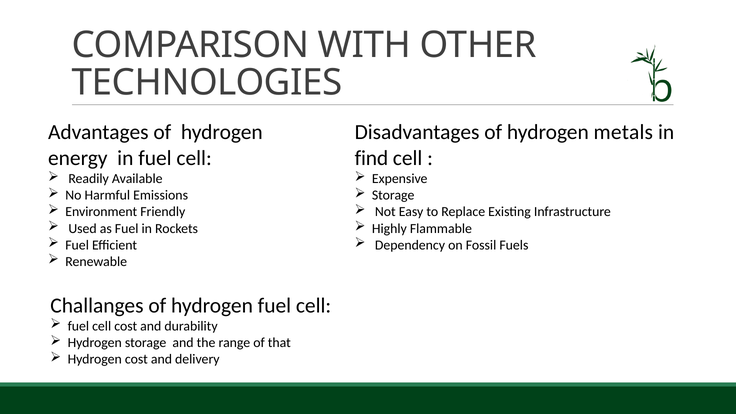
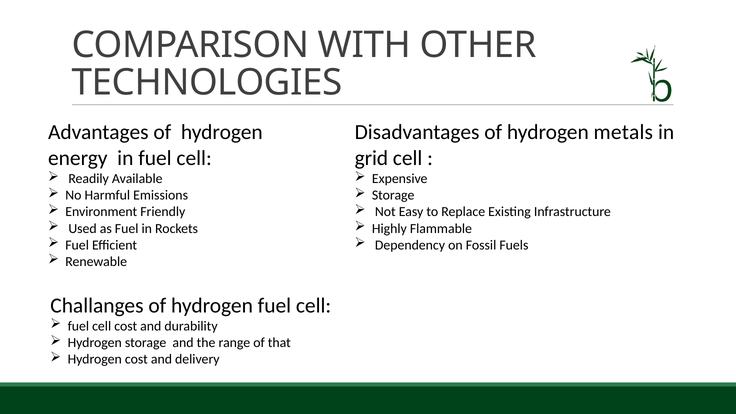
find: find -> grid (371, 158)
